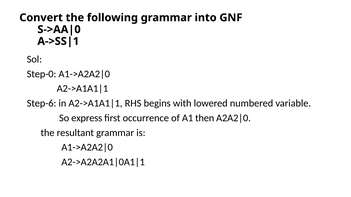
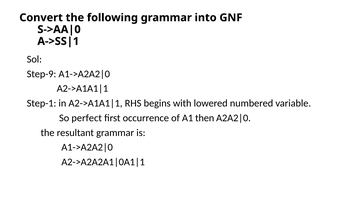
Step-0: Step-0 -> Step-9 (42, 74)
Step-6: Step-6 -> Step-1 (42, 103)
express: express -> perfect (87, 118)
